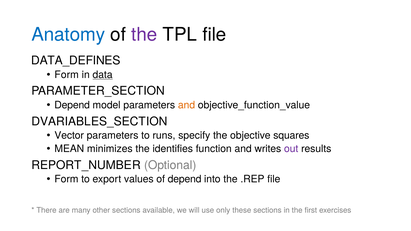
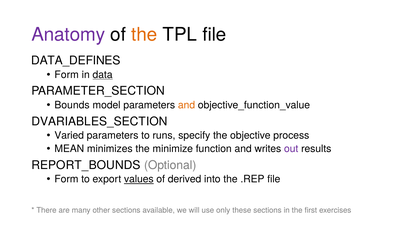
Anatomy colour: blue -> purple (68, 35)
the colour: purple -> orange (144, 35)
Depend: Depend -> Bounds (72, 105)
Vector: Vector -> Varied (69, 136)
squares: squares -> process (291, 136)
identifies: identifies -> minimize (173, 149)
REPORT_NUMBER: REPORT_NUMBER -> REPORT_BOUNDS (86, 165)
values underline: none -> present (139, 179)
of depend: depend -> derived (185, 179)
